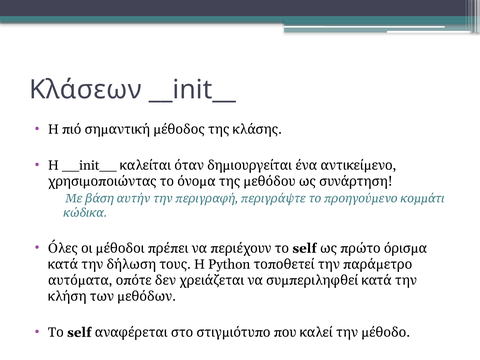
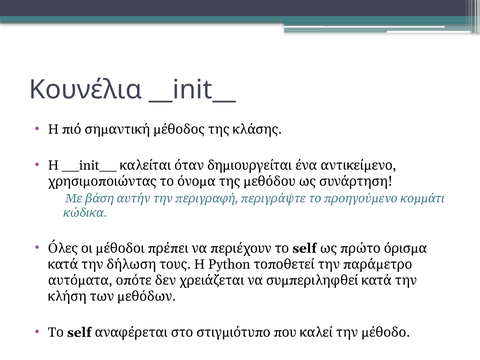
Κλάσεων: Κλάσεων -> Κουνέλια (85, 90)
